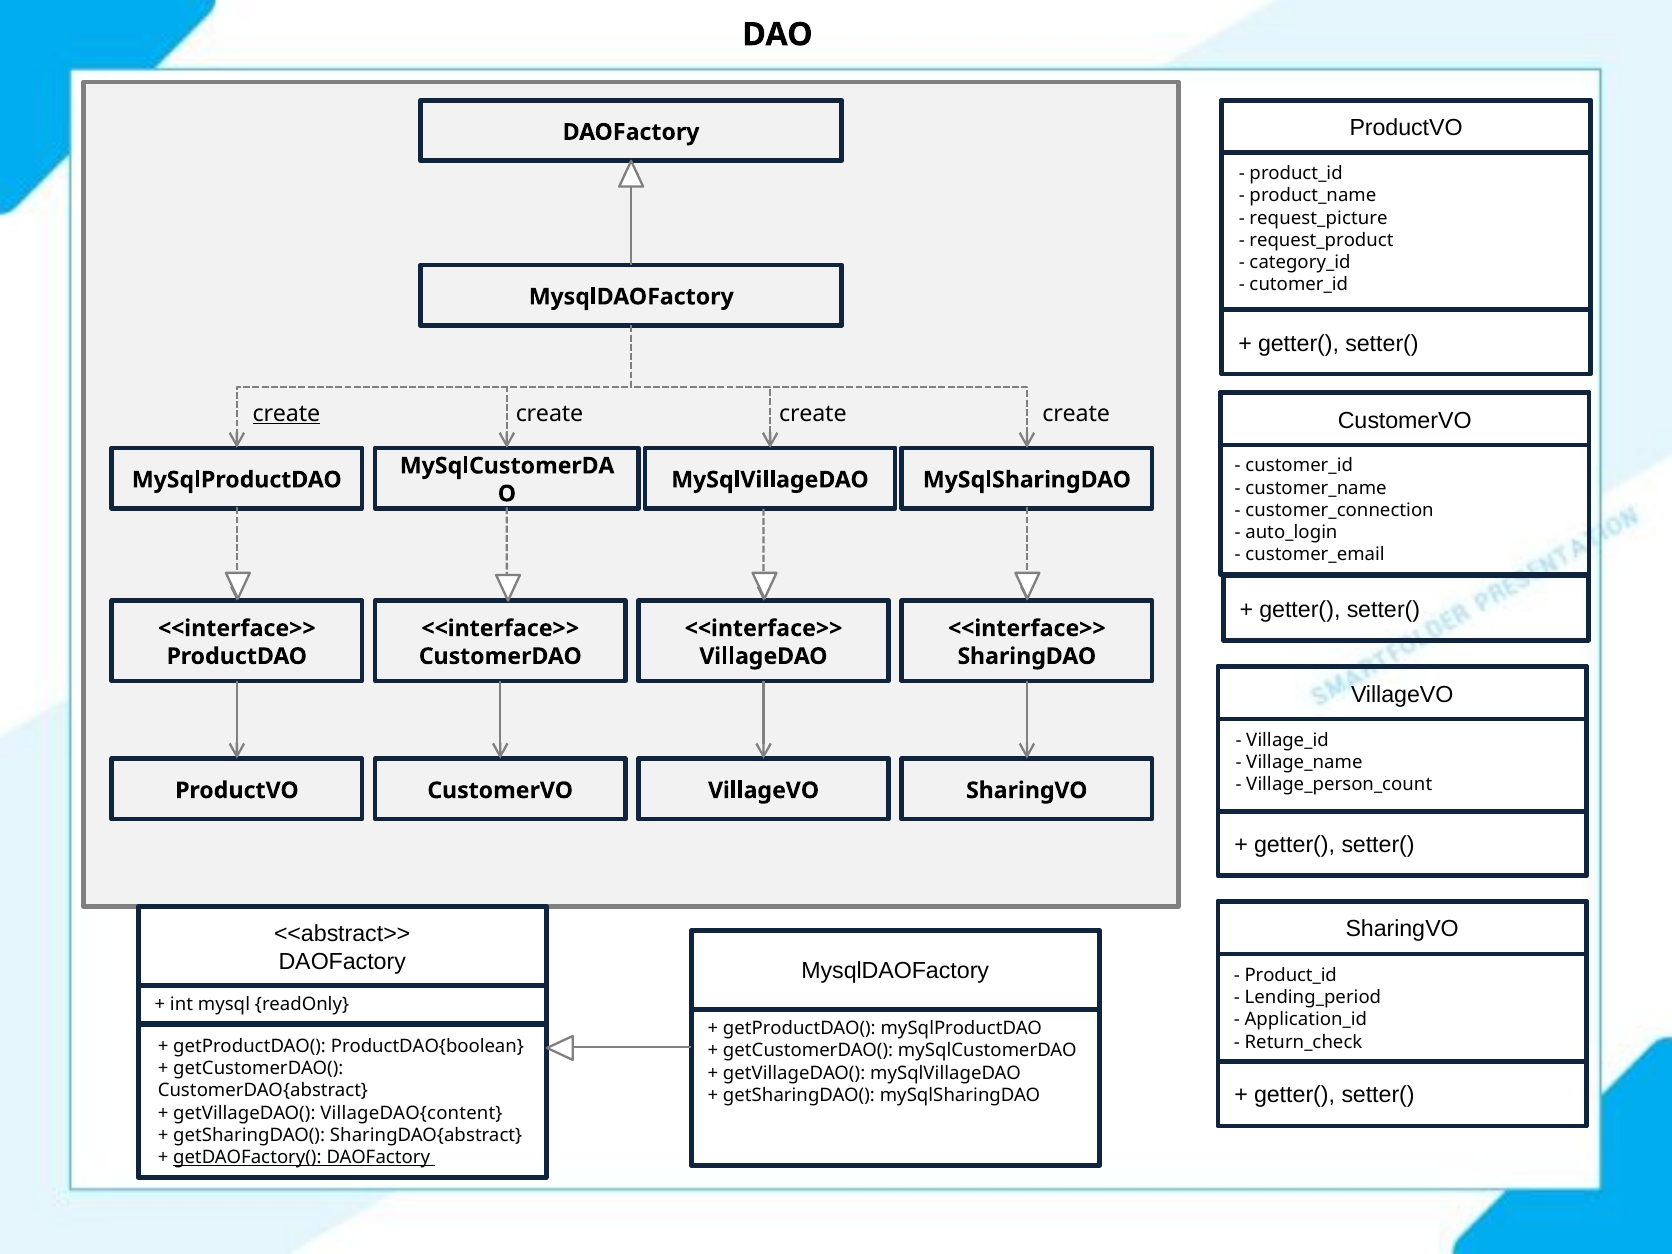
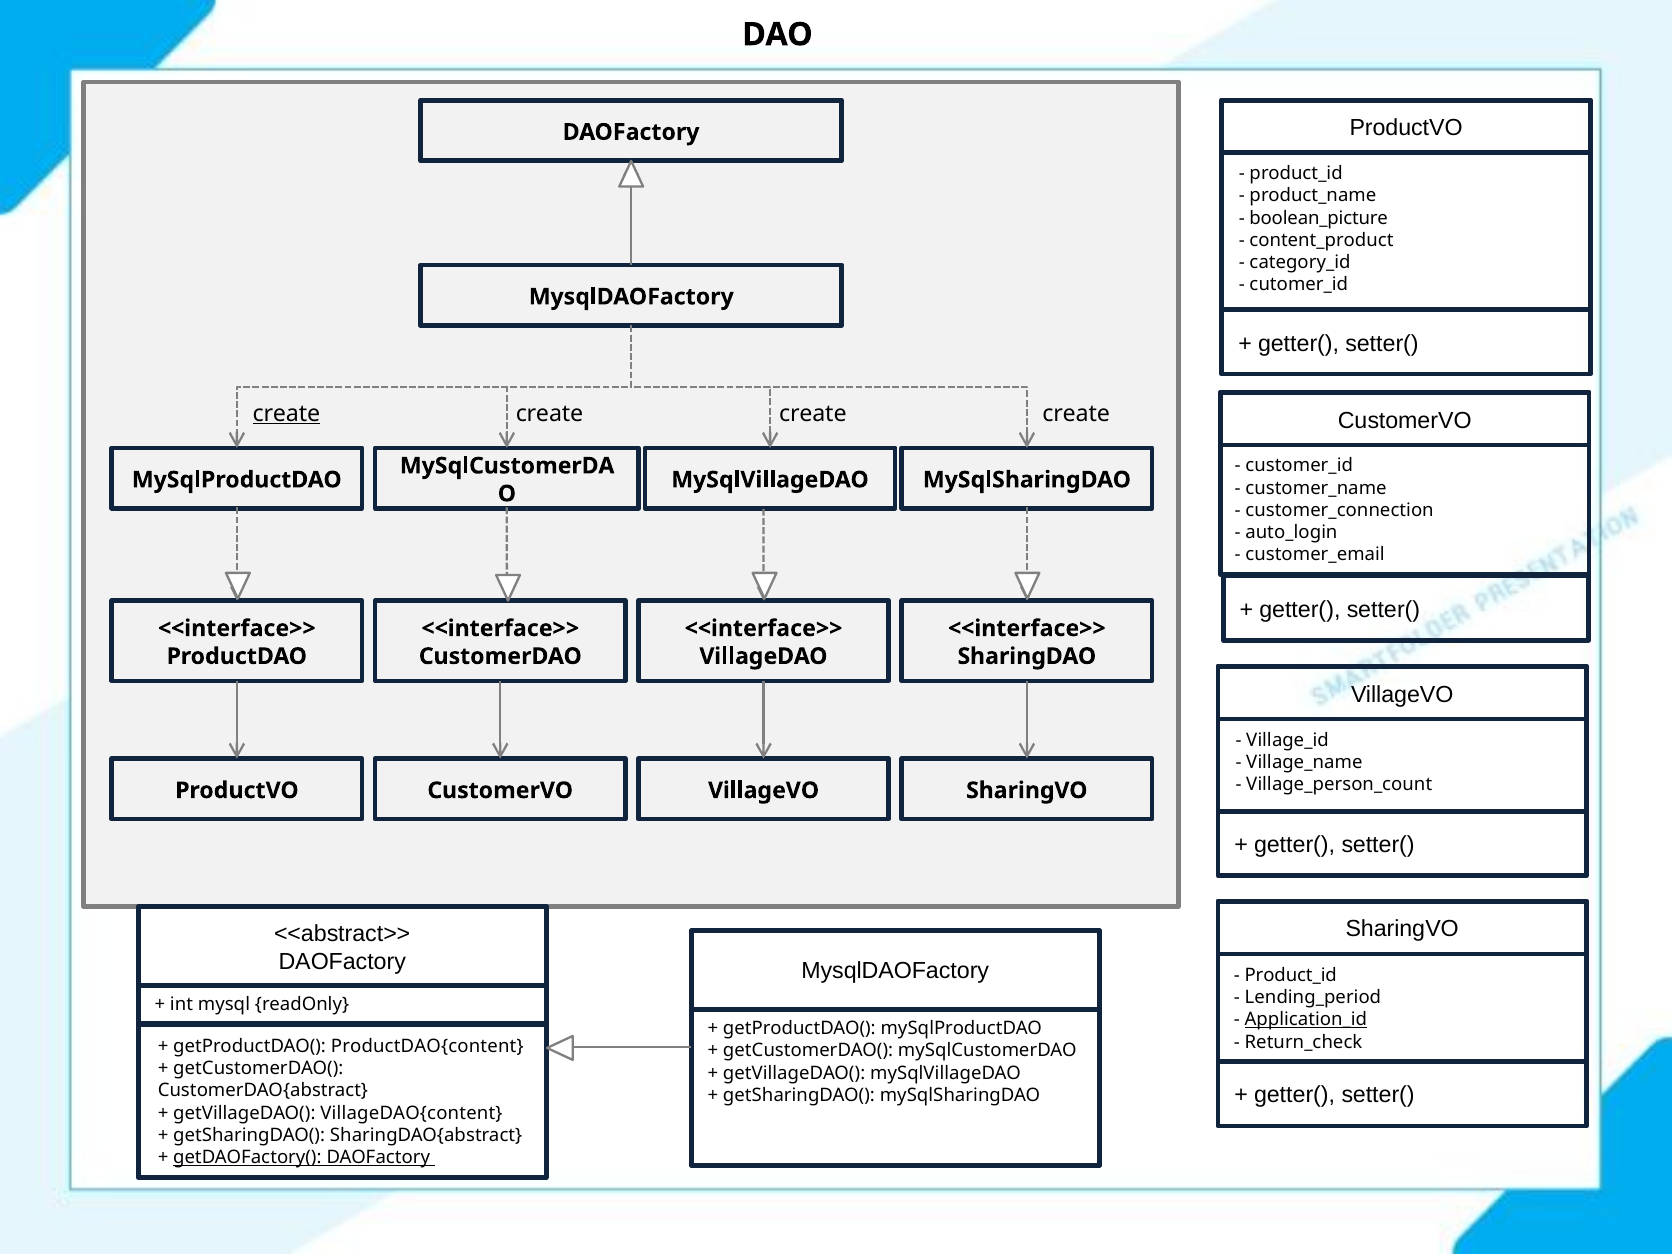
request_picture: request_picture -> boolean_picture (1319, 218)
request_product: request_product -> content_product (1321, 240)
Application_id underline: none -> present (1306, 1020)
ProductDAO{boolean: ProductDAO{boolean -> ProductDAO{content (427, 1046)
